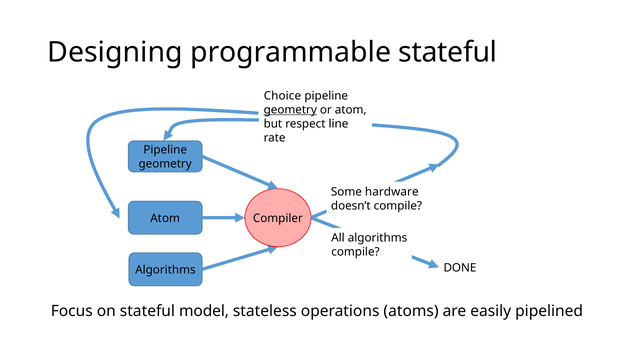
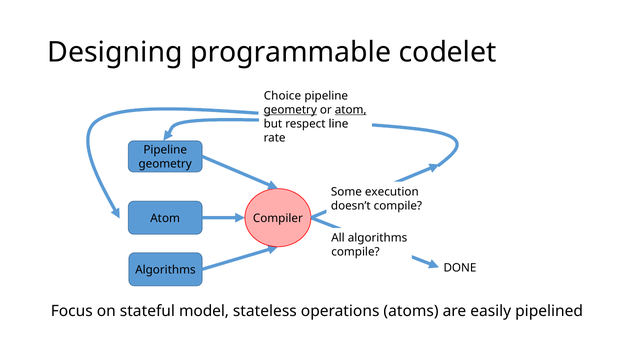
programmable stateful: stateful -> codelet (448, 52)
atom underline: none -> present (351, 110)
hardware: hardware -> execution (392, 192)
